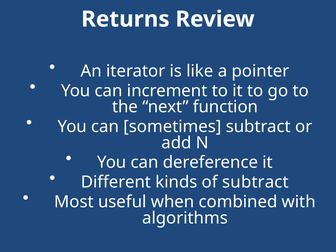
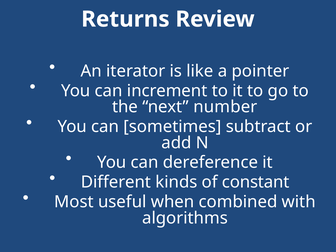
function: function -> number (225, 107)
of subtract: subtract -> constant (256, 182)
